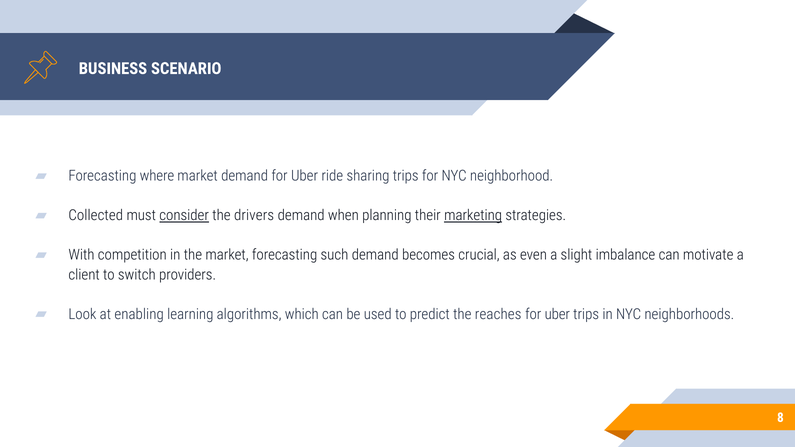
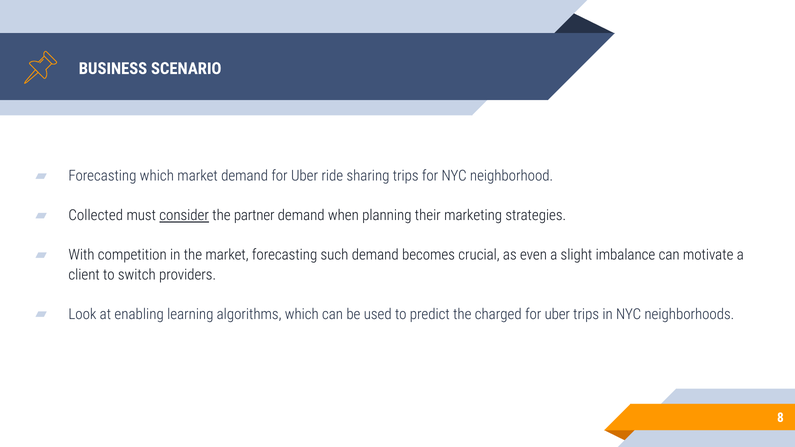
Forecasting where: where -> which (157, 176)
drivers: drivers -> partner (254, 216)
marketing underline: present -> none (473, 216)
reaches: reaches -> charged (498, 314)
